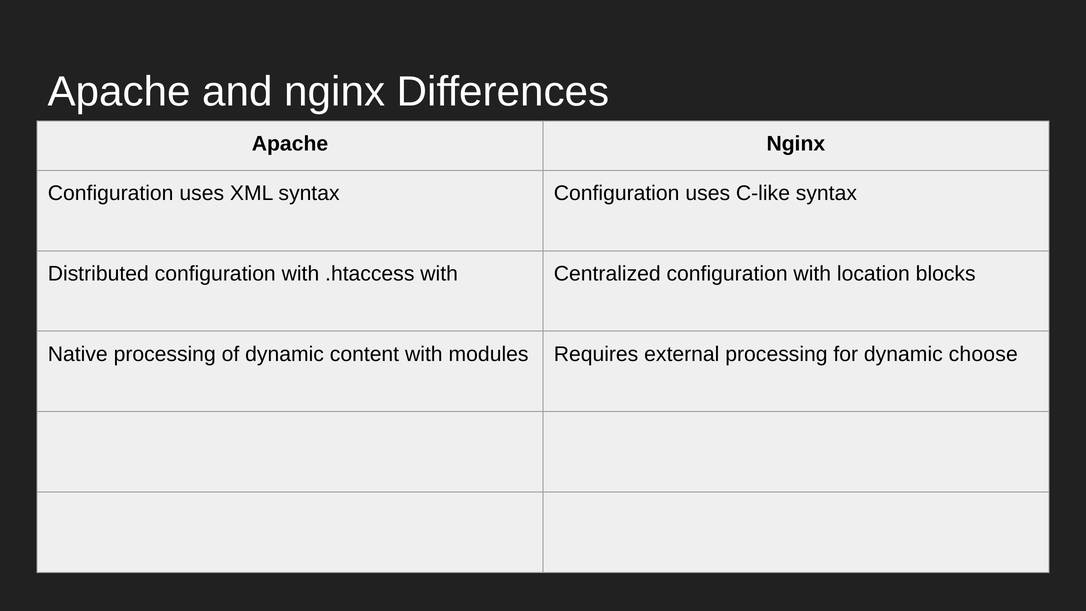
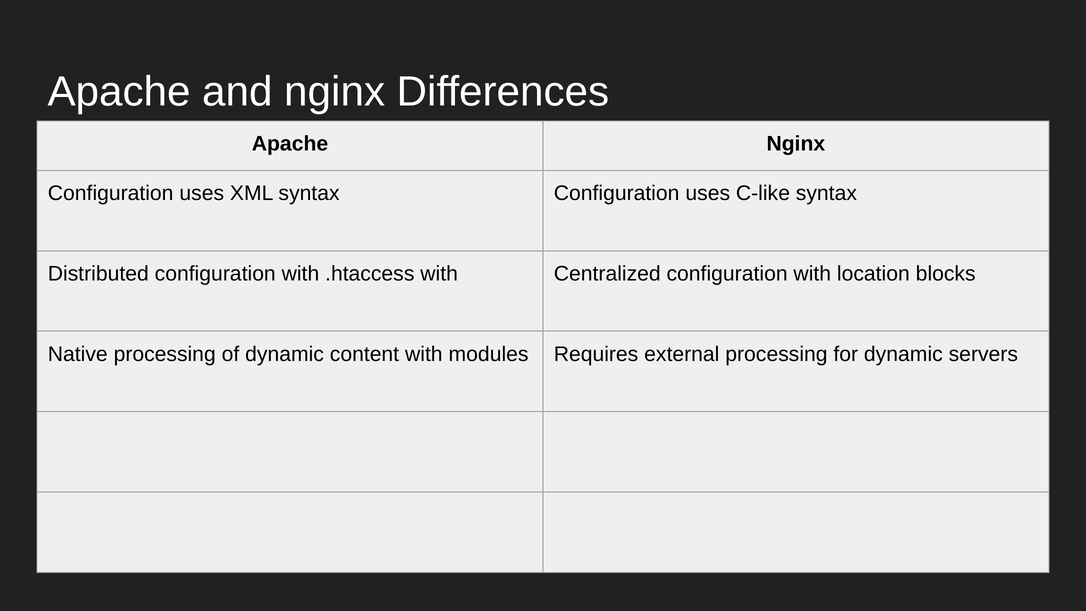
choose: choose -> servers (983, 354)
